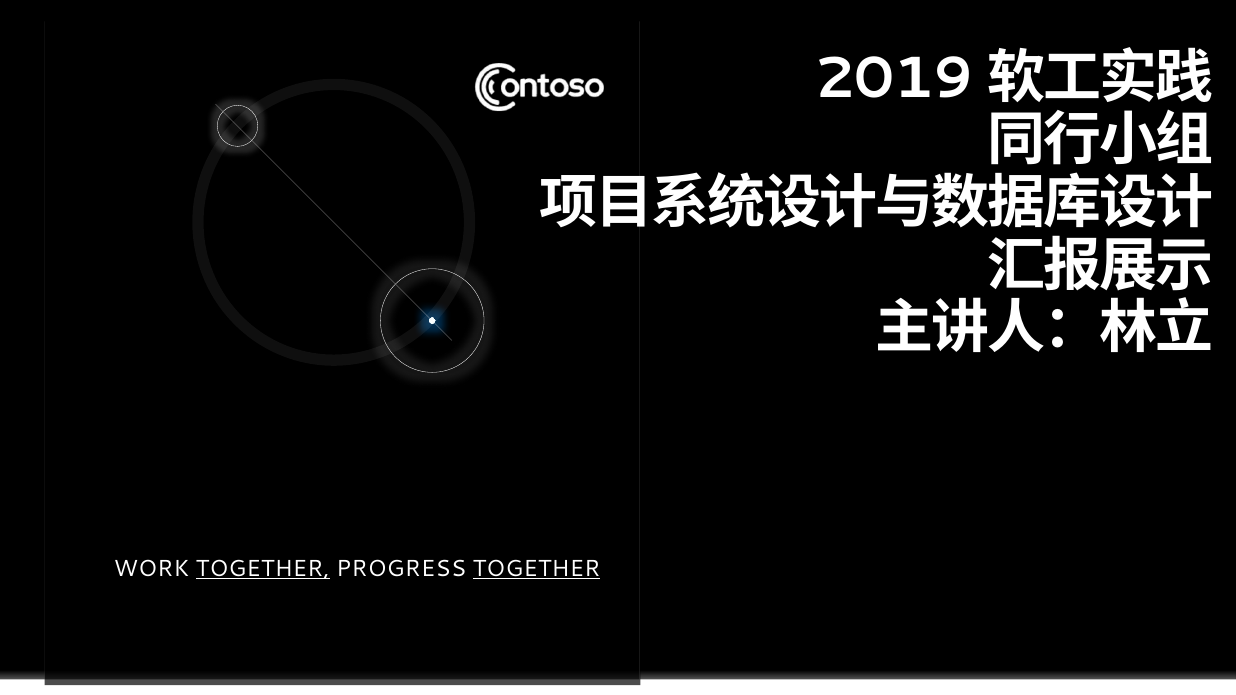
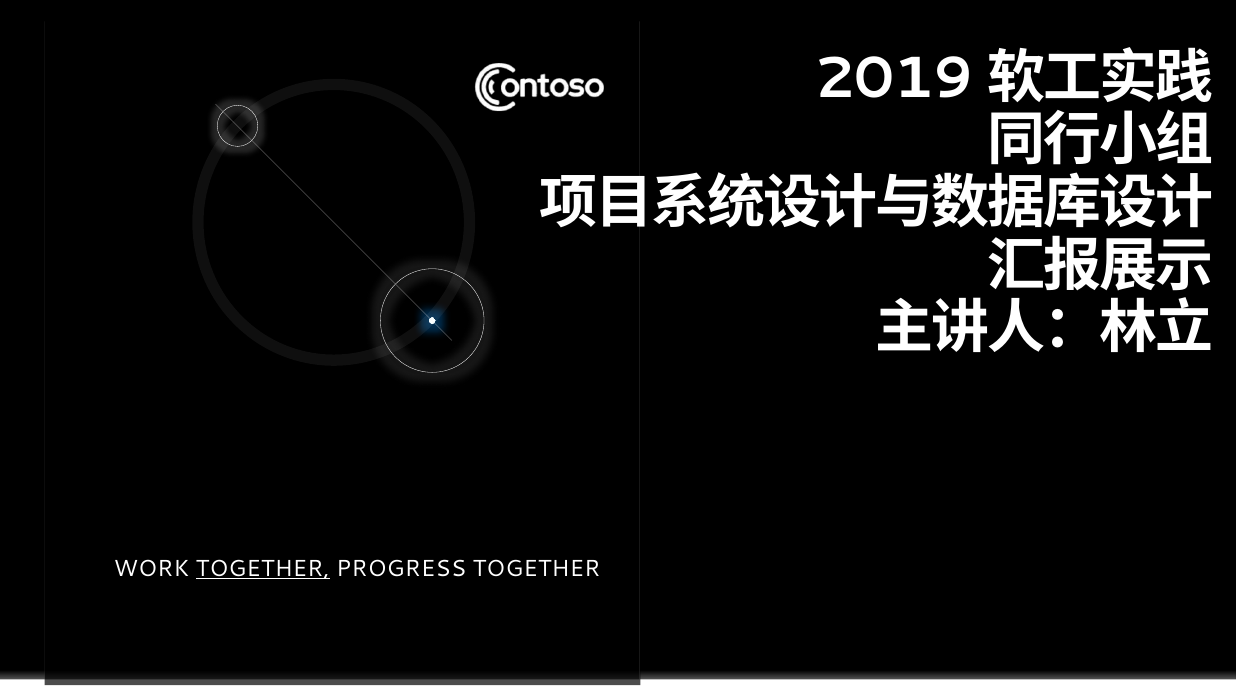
TOGETHER underline: present -> none (536, 569)
